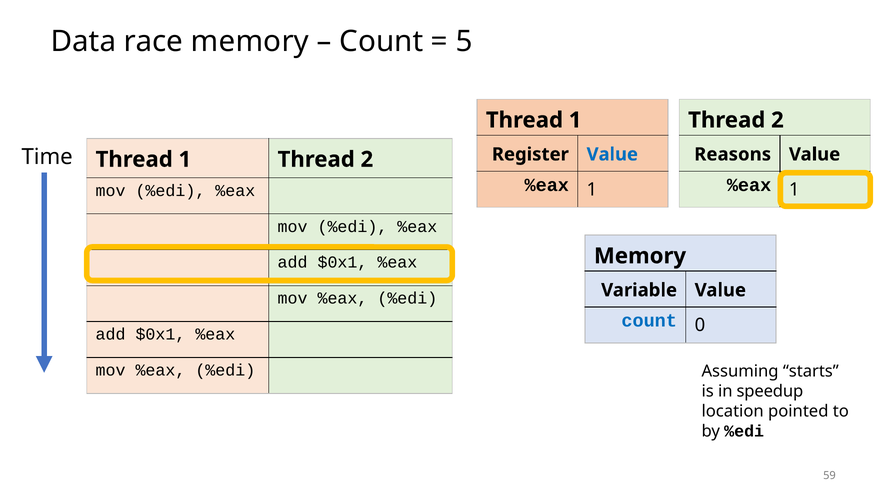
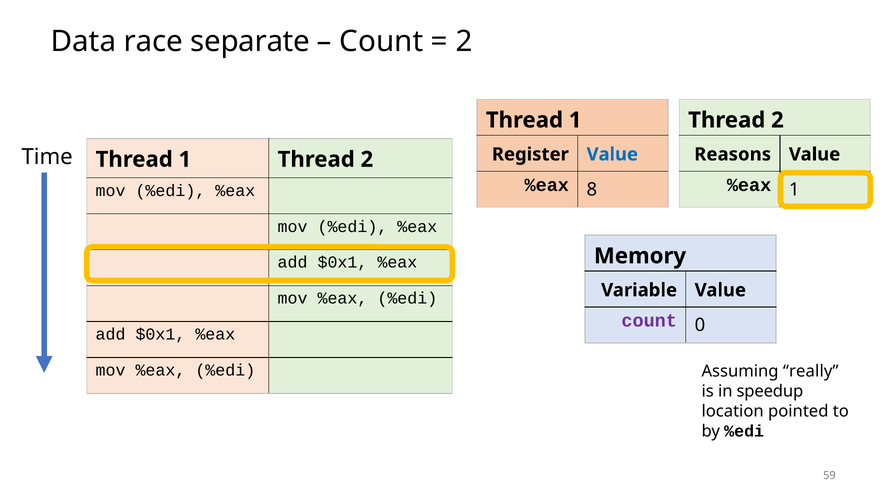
race memory: memory -> separate (250, 41)
5: 5 -> 2 (464, 41)
1: 1 -> 8 (592, 189)
count colour: blue -> purple (649, 321)
starts: starts -> really (811, 371)
